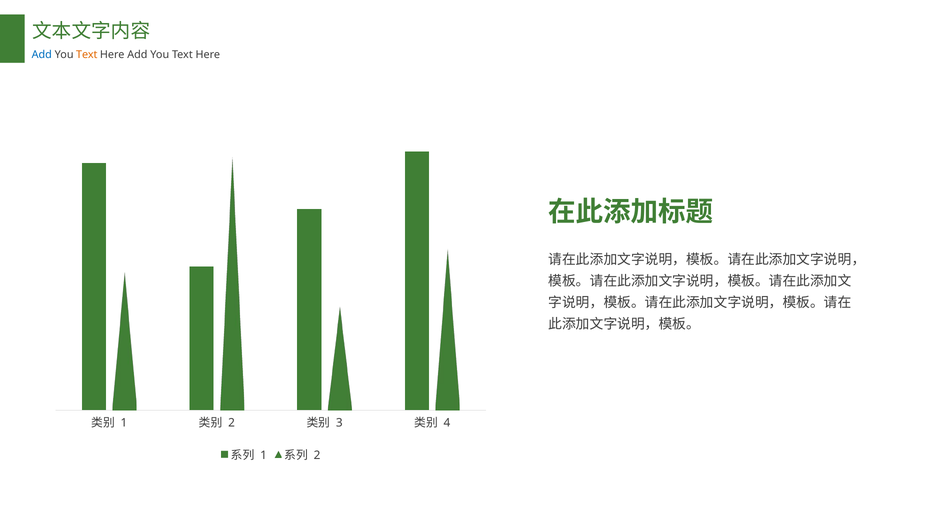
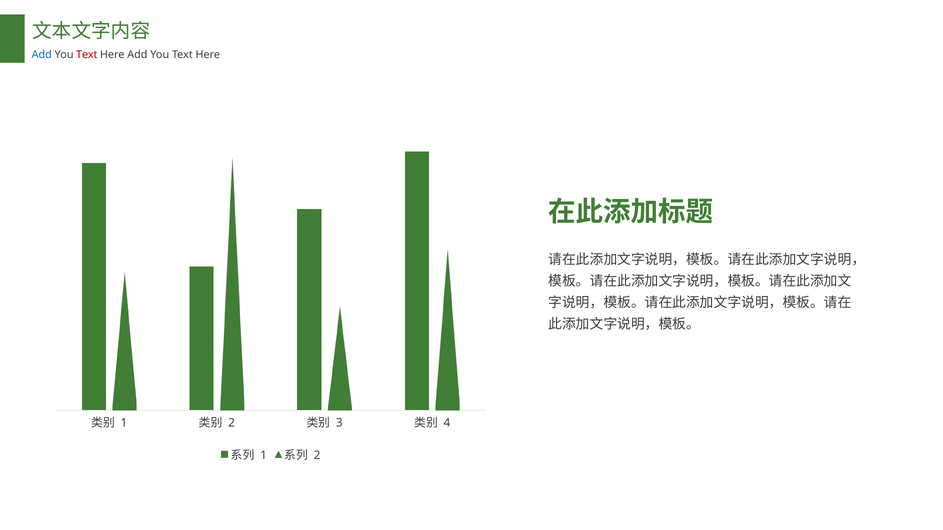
Text colour: orange -> red (87, 55)
